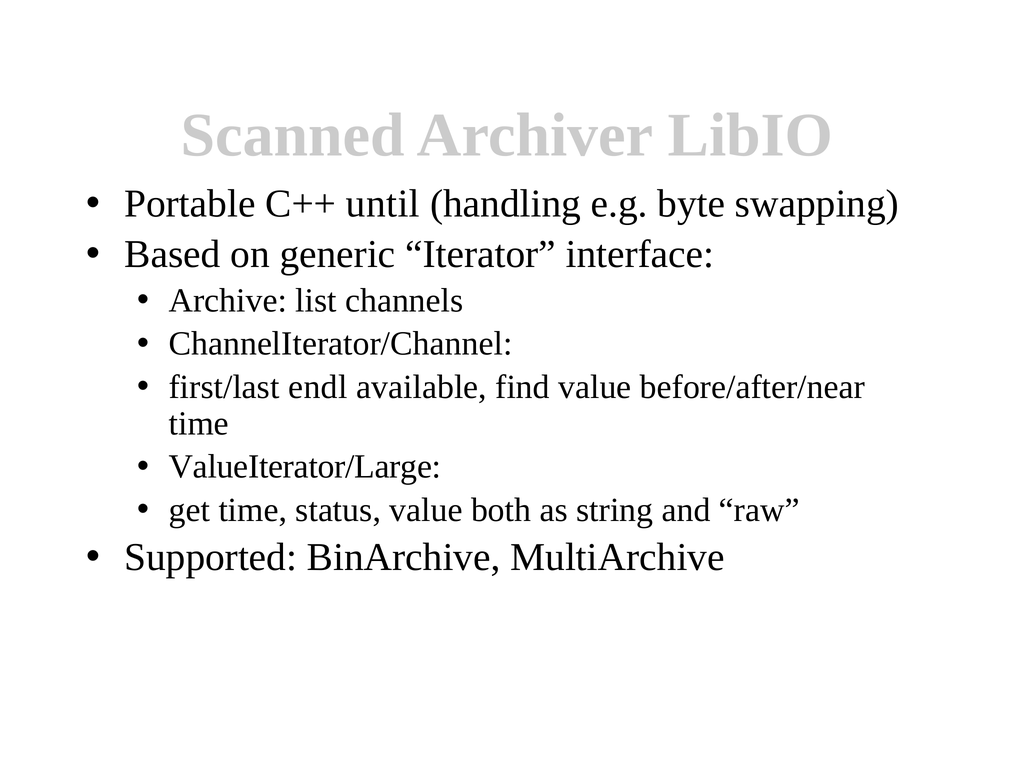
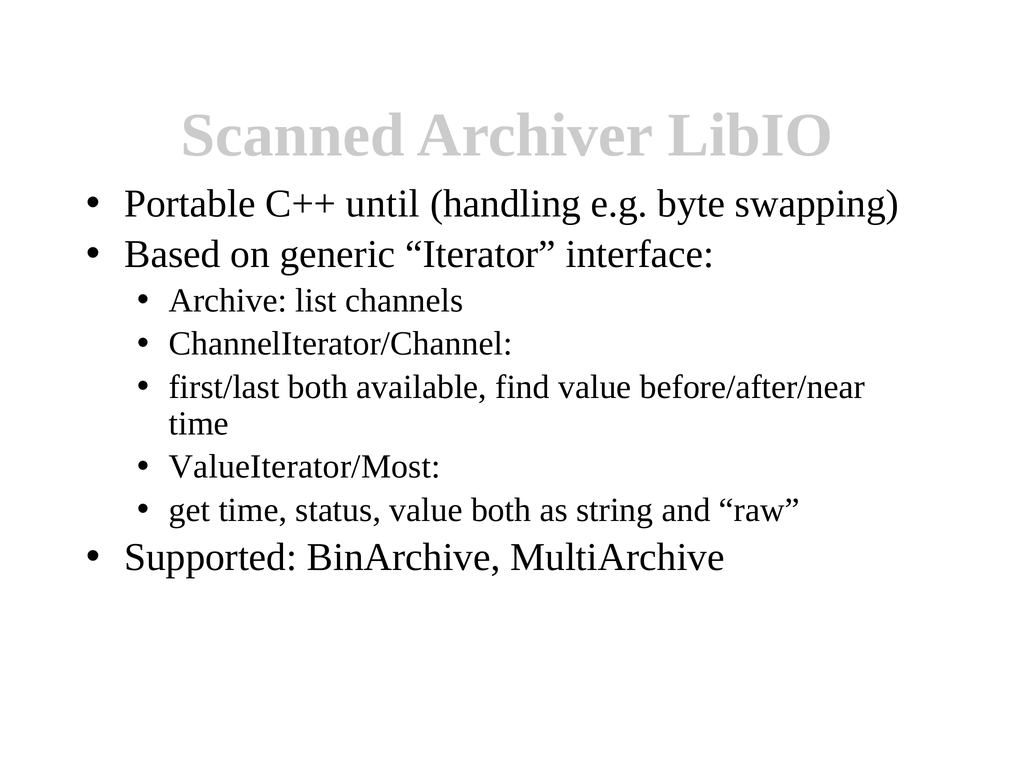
first/last endl: endl -> both (318, 387)
ValueIterator/Large: ValueIterator/Large -> ValueIterator/Most (305, 467)
